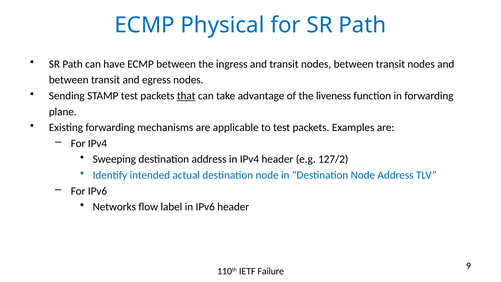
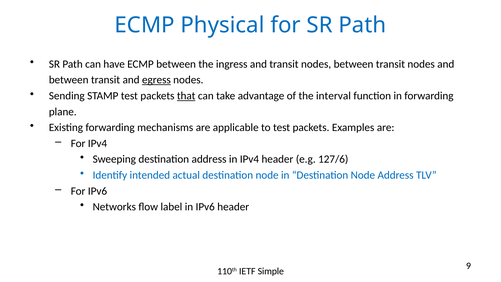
egress underline: none -> present (156, 80)
liveness: liveness -> interval (333, 96)
127/2: 127/2 -> 127/6 (333, 159)
Failure: Failure -> Simple (271, 271)
